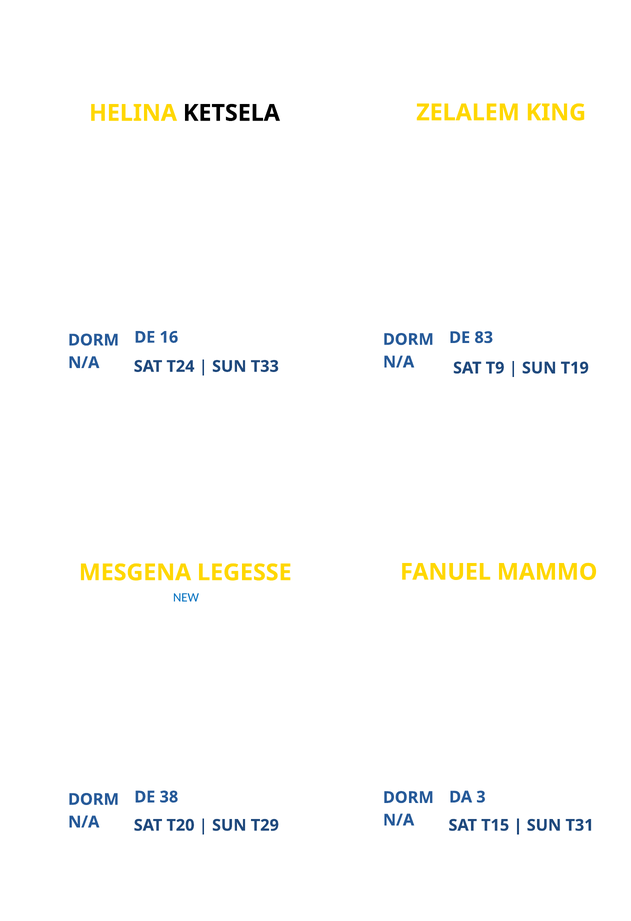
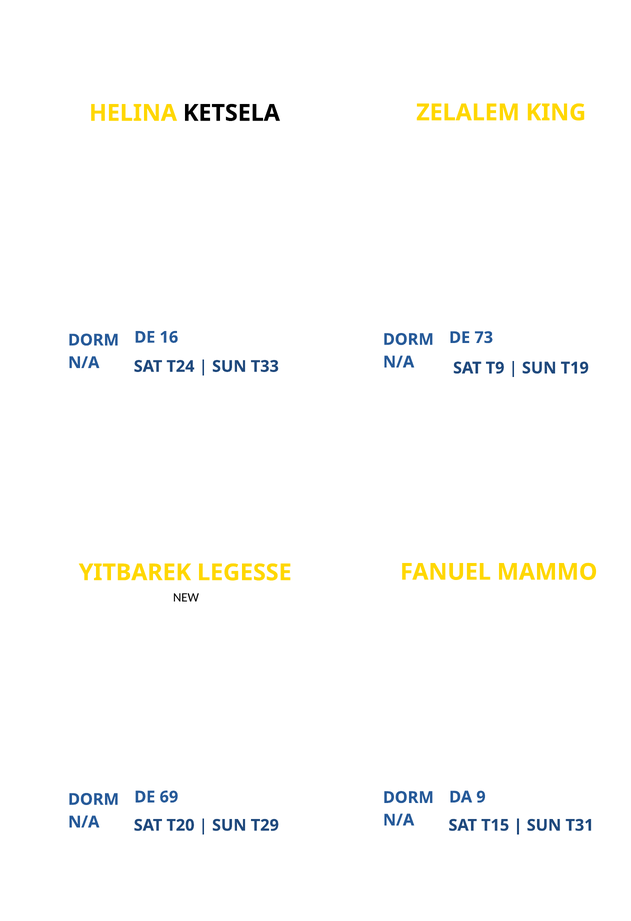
83: 83 -> 73 (484, 338)
MESGENA: MESGENA -> YITBAREK (135, 573)
NEW colour: blue -> black (186, 598)
38: 38 -> 69 (169, 797)
3: 3 -> 9 (481, 797)
